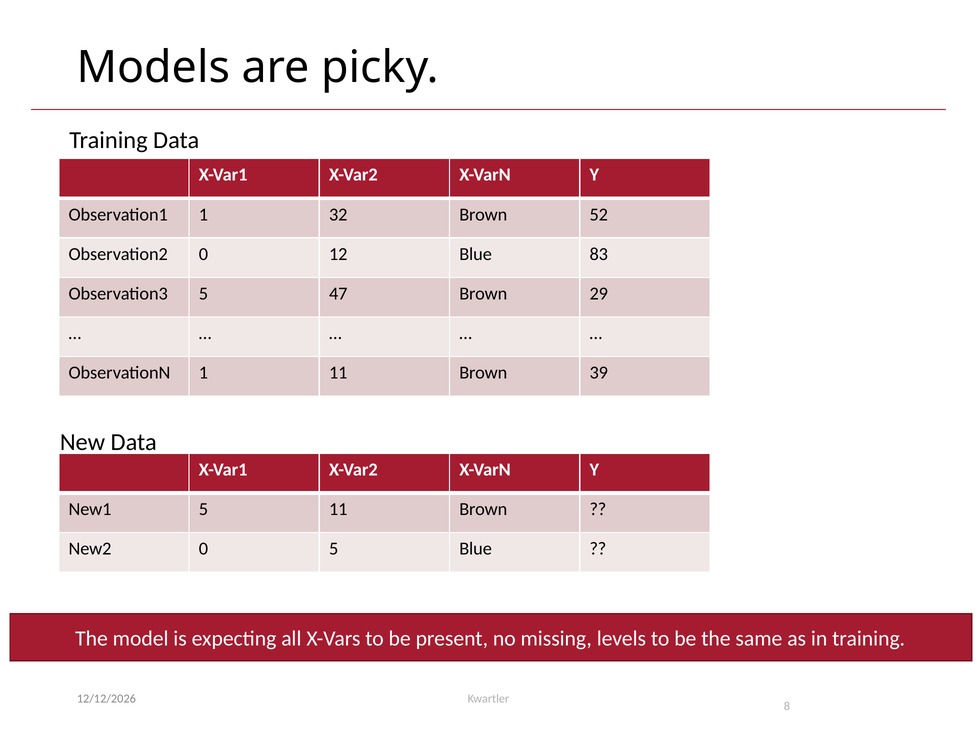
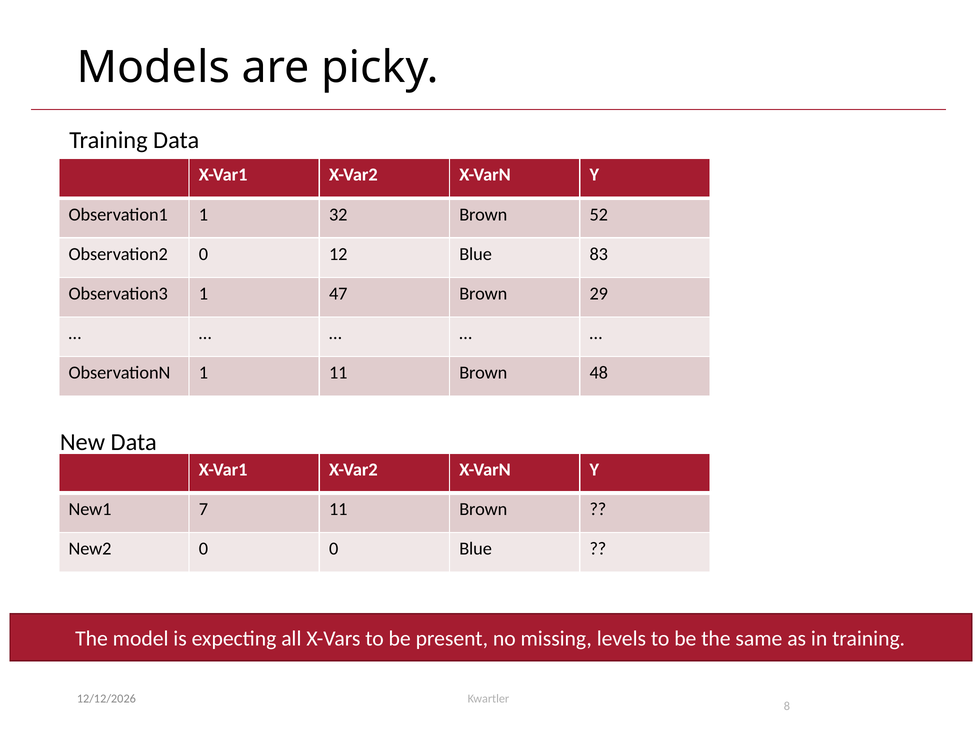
Observation3 5: 5 -> 1 (203, 294)
39: 39 -> 48 (599, 373)
New1 5: 5 -> 7 (203, 510)
0 5: 5 -> 0 (334, 549)
